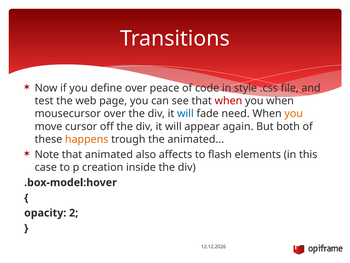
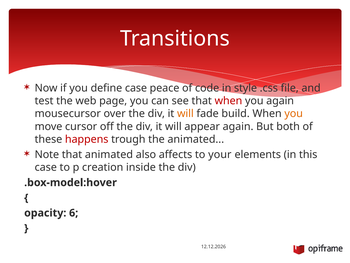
define over: over -> case (136, 88)
you when: when -> again (280, 101)
will colour: blue -> orange (185, 113)
need: need -> build (236, 113)
happens colour: orange -> red (87, 139)
flash: flash -> your (220, 154)
2: 2 -> 6 (74, 213)
